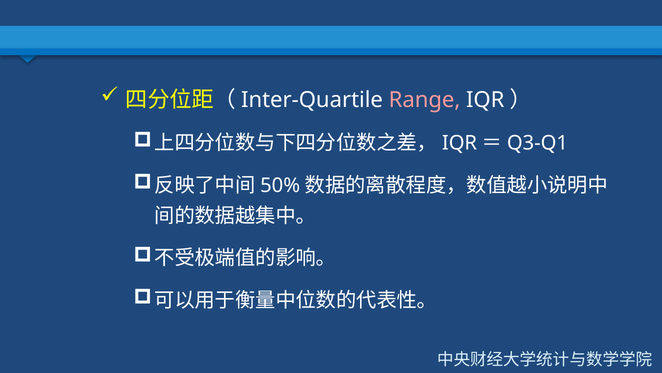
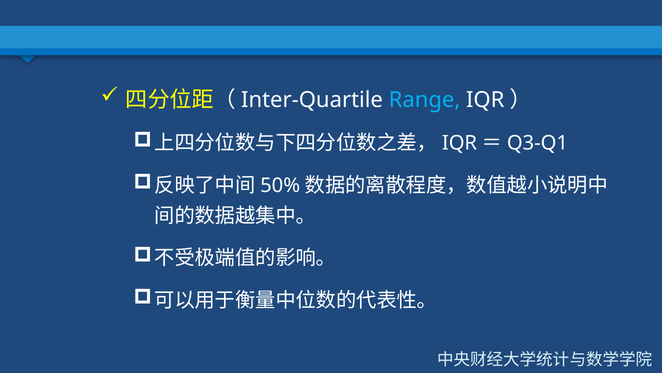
Range colour: pink -> light blue (424, 100)
